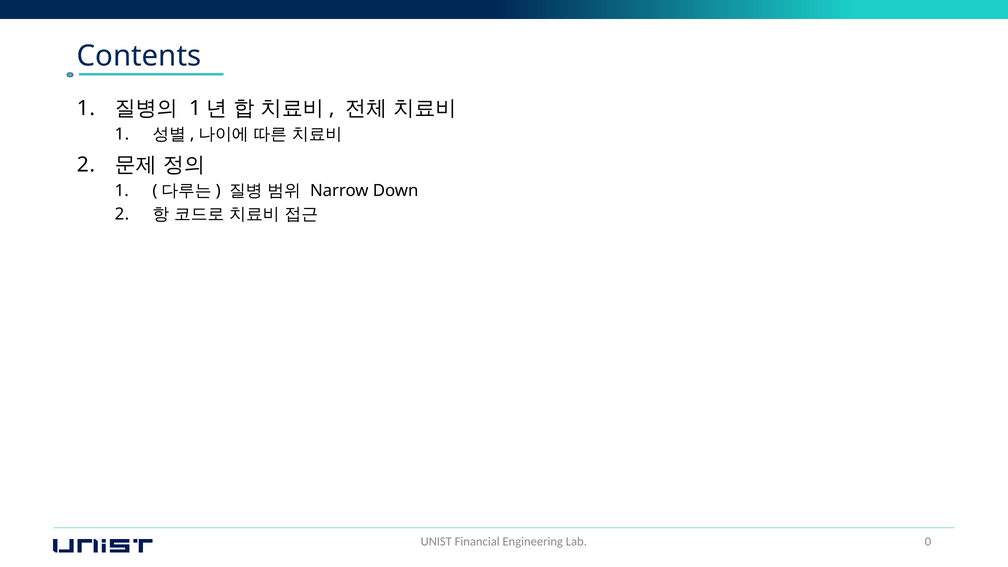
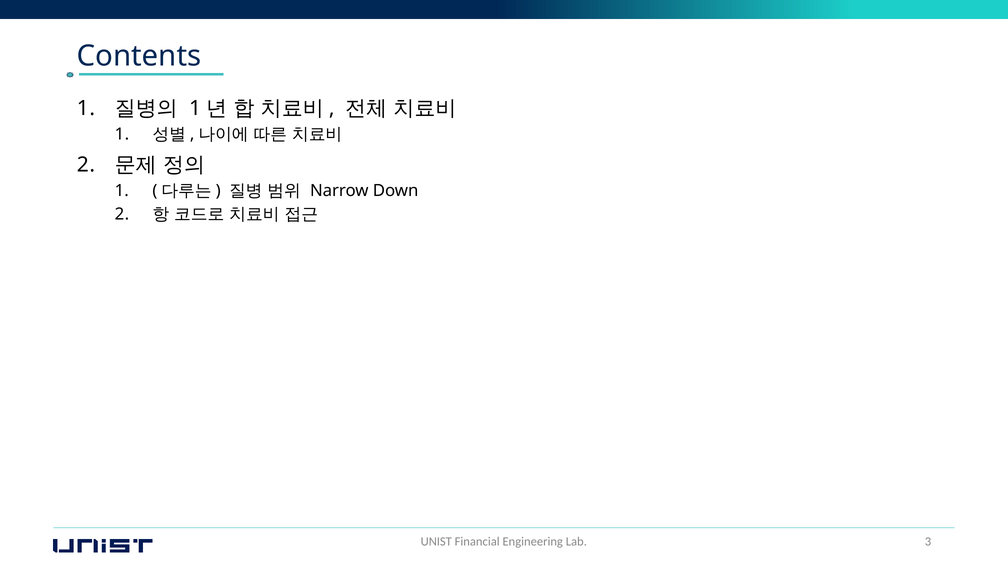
0: 0 -> 3 (928, 541)
